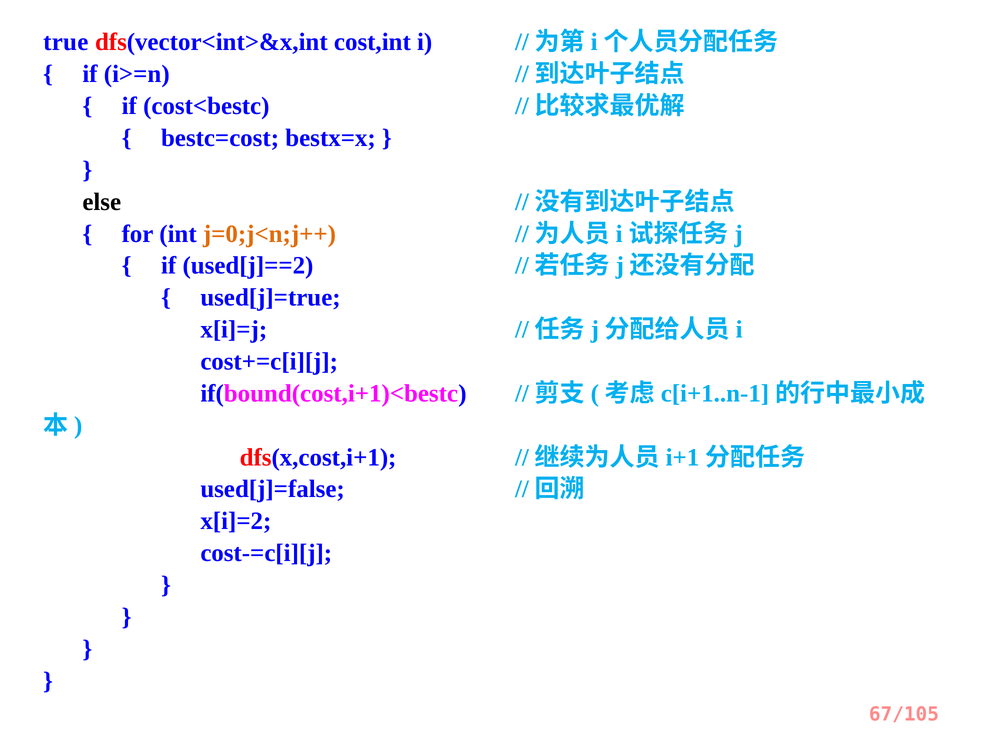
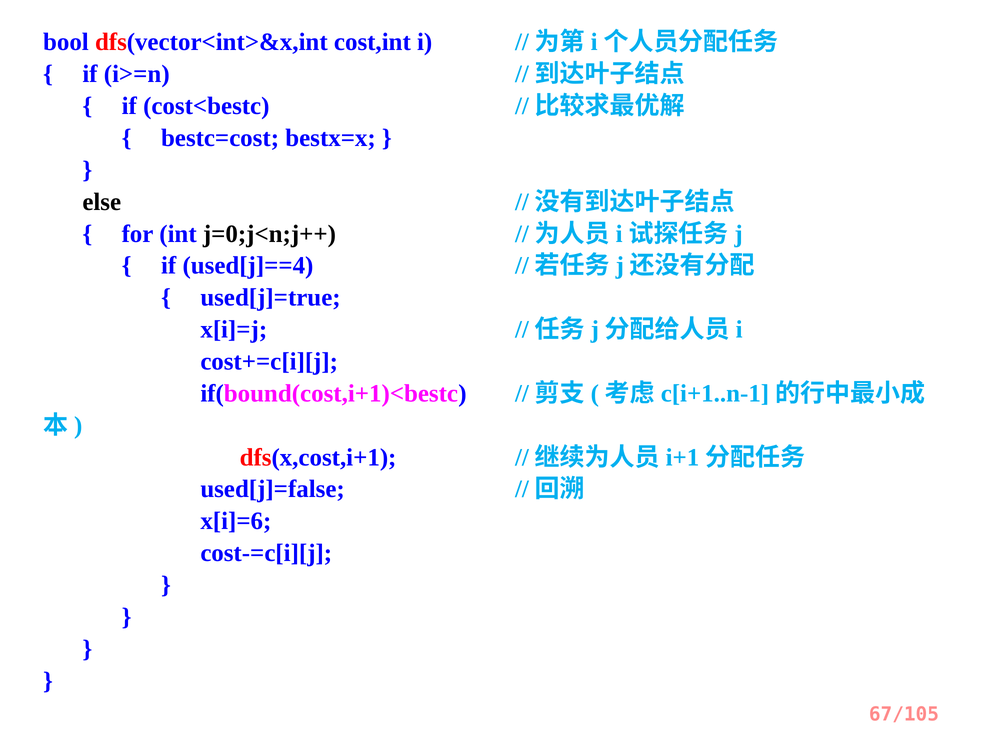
true: true -> bool (66, 42)
j=0;j<n;j++ colour: orange -> black (269, 234)
used[j]==2: used[j]==2 -> used[j]==4 (248, 265)
x[i]=2: x[i]=2 -> x[i]=6 (236, 521)
